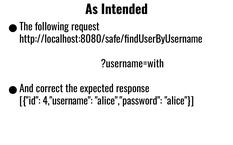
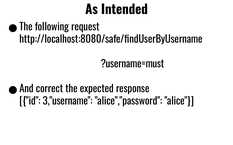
?username=with: ?username=with -> ?username=must (133, 64)
4,"username: 4,"username -> 3,"username (68, 102)
